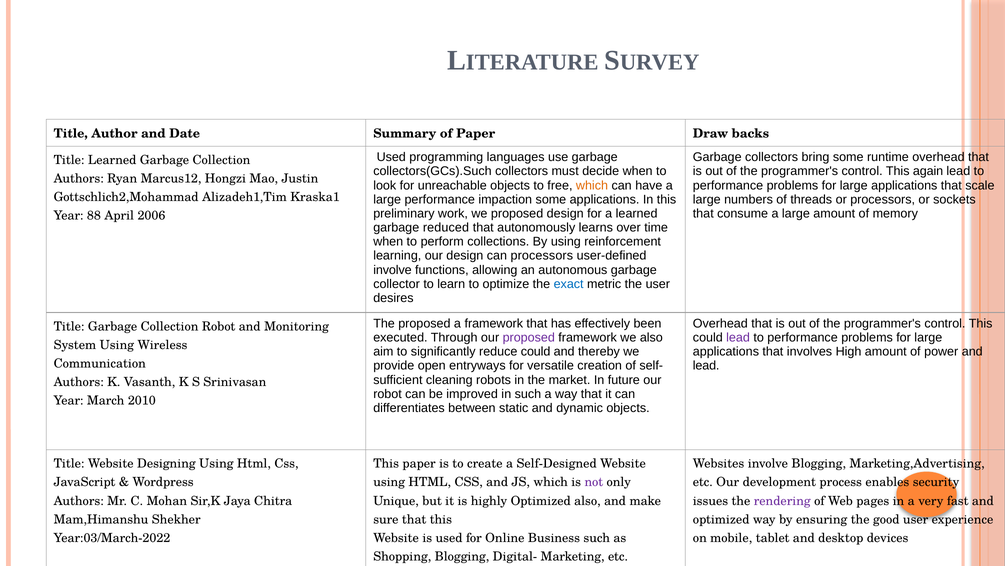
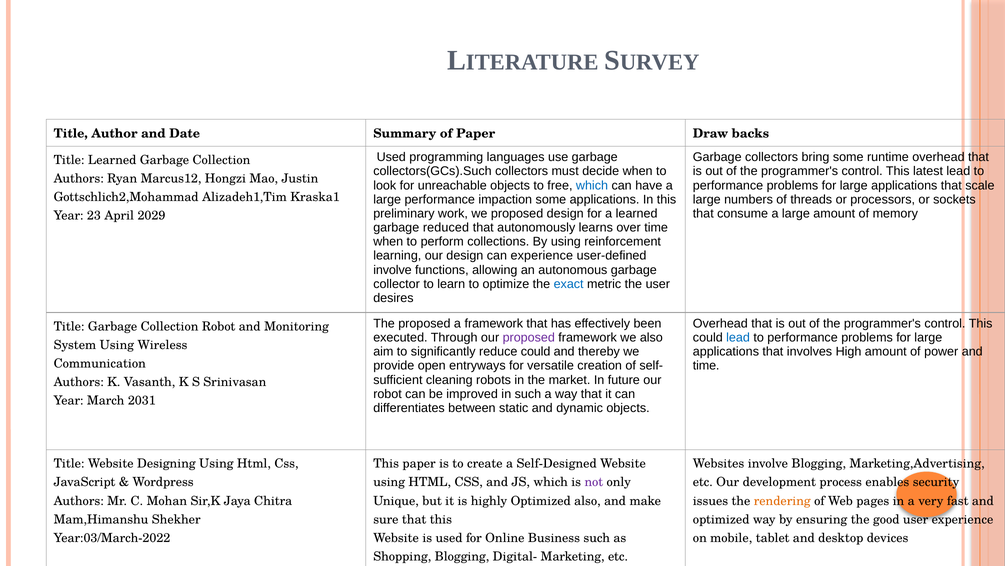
again: again -> latest (928, 171)
which colour: orange -> blue (592, 185)
88: 88 -> 23 (94, 215)
2006: 2006 -> 2029 (151, 215)
can processors: processors -> experience (542, 256)
lead colour: purple -> blue (738, 337)
lead: lead -> time (706, 365)
2010: 2010 -> 2031 (142, 400)
rendering colour: purple -> orange (782, 500)
